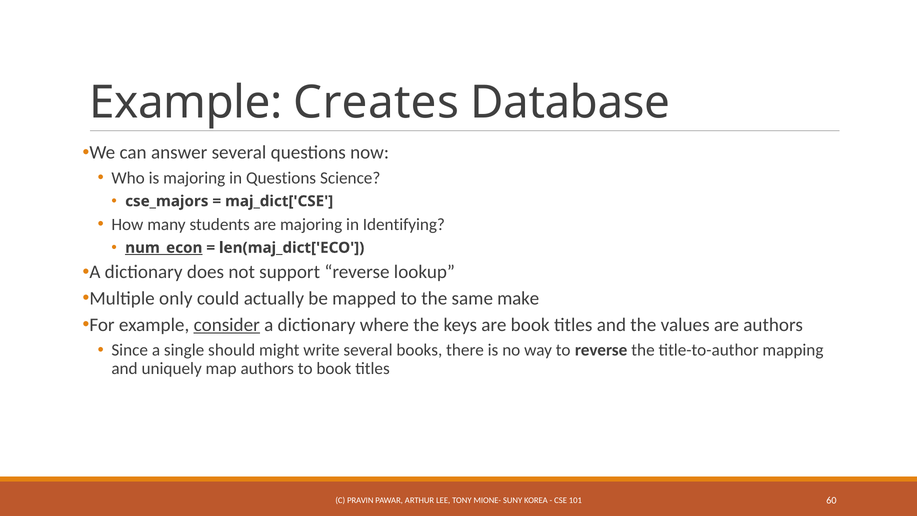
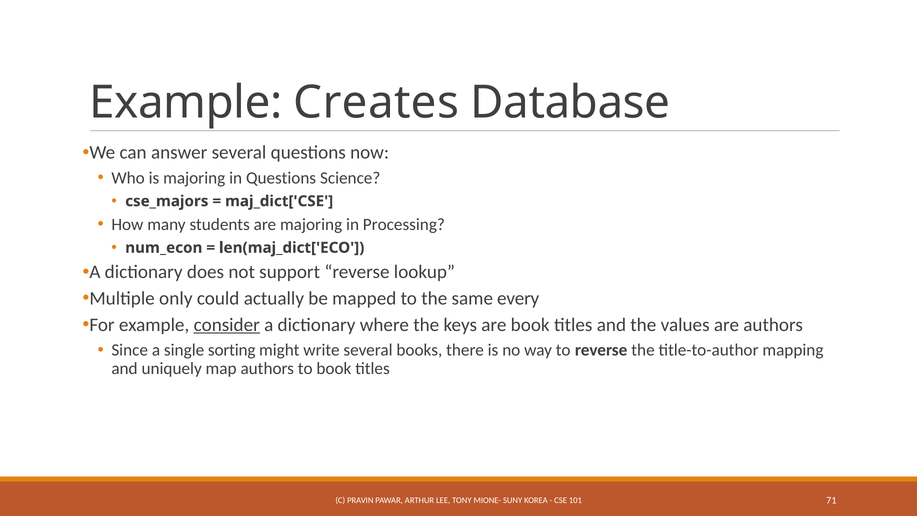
Identifying: Identifying -> Processing (404, 224)
num_econ underline: present -> none (164, 248)
make: make -> every (518, 298)
should: should -> sorting (232, 350)
60: 60 -> 71 (831, 500)
